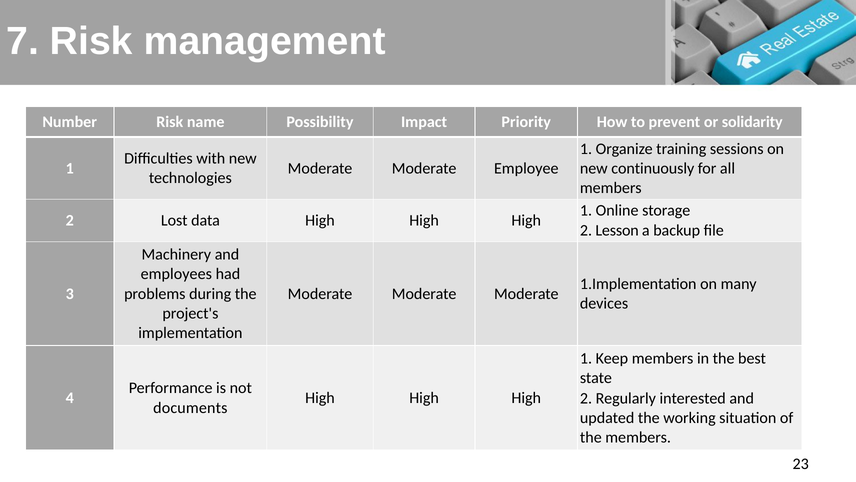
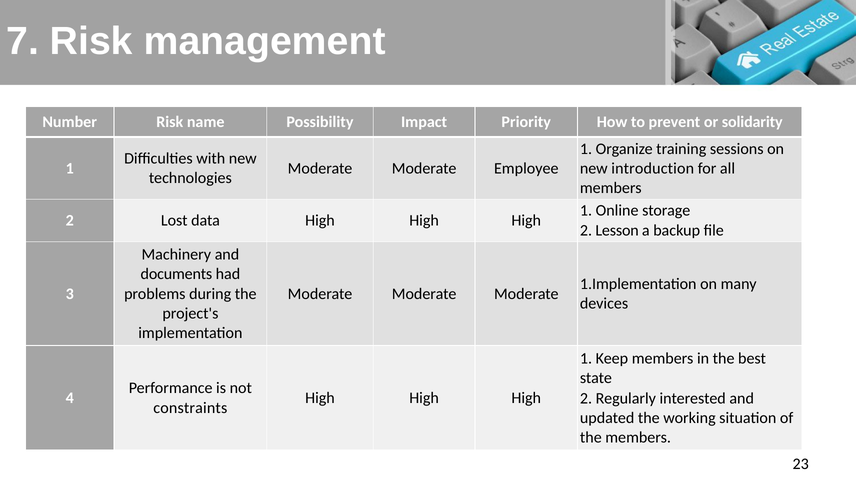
continuously: continuously -> introduction (653, 168)
employees: employees -> documents (176, 274)
documents: documents -> constraints (190, 407)
